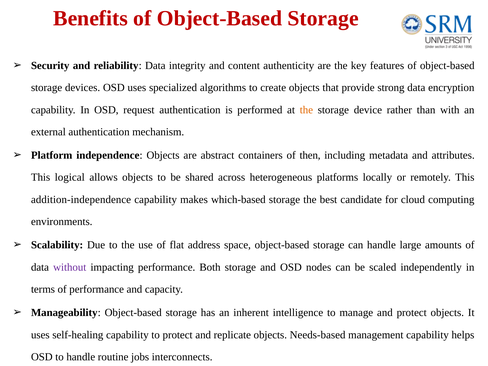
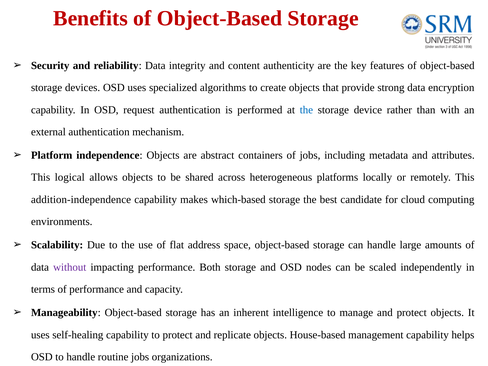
the colour: orange -> blue (306, 110)
of then: then -> jobs (310, 155)
Needs-based: Needs-based -> House-based (318, 335)
interconnects: interconnects -> organizations (182, 357)
